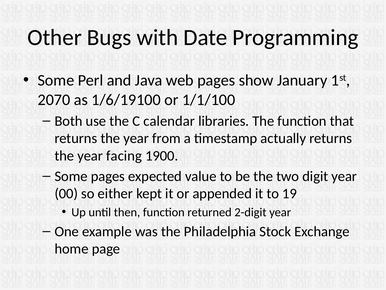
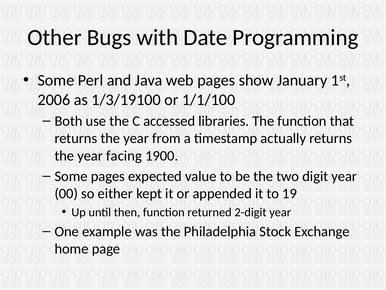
2070: 2070 -> 2006 (54, 100)
1/6/19100: 1/6/19100 -> 1/3/19100 (126, 100)
calendar: calendar -> accessed (169, 121)
